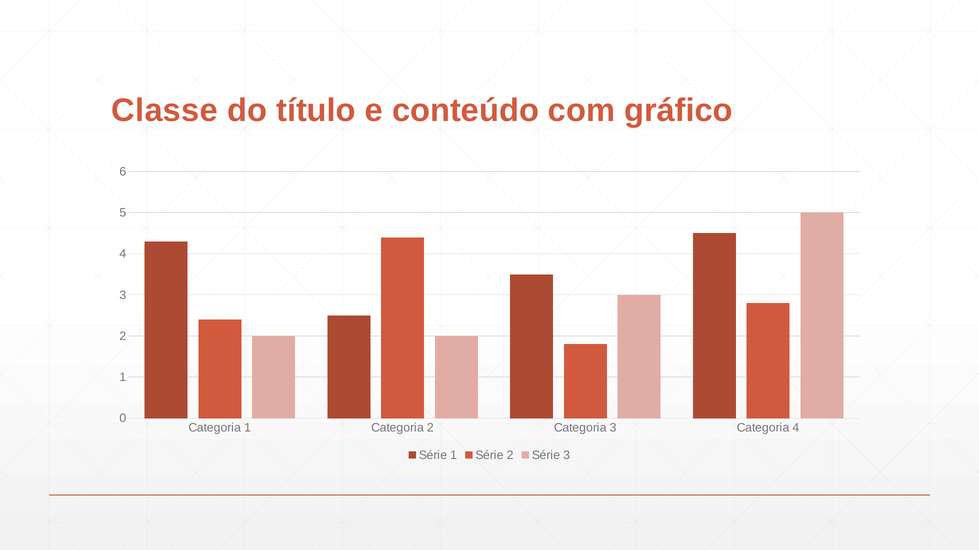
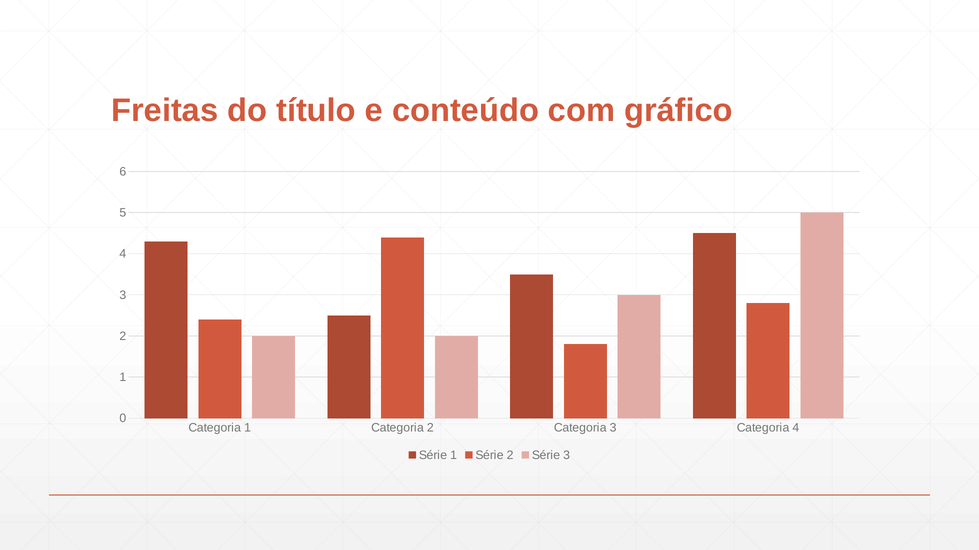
Classe: Classe -> Freitas (165, 111)
